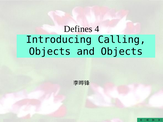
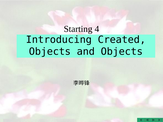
Defines: Defines -> Starting (78, 29)
Calling: Calling -> Created (122, 40)
